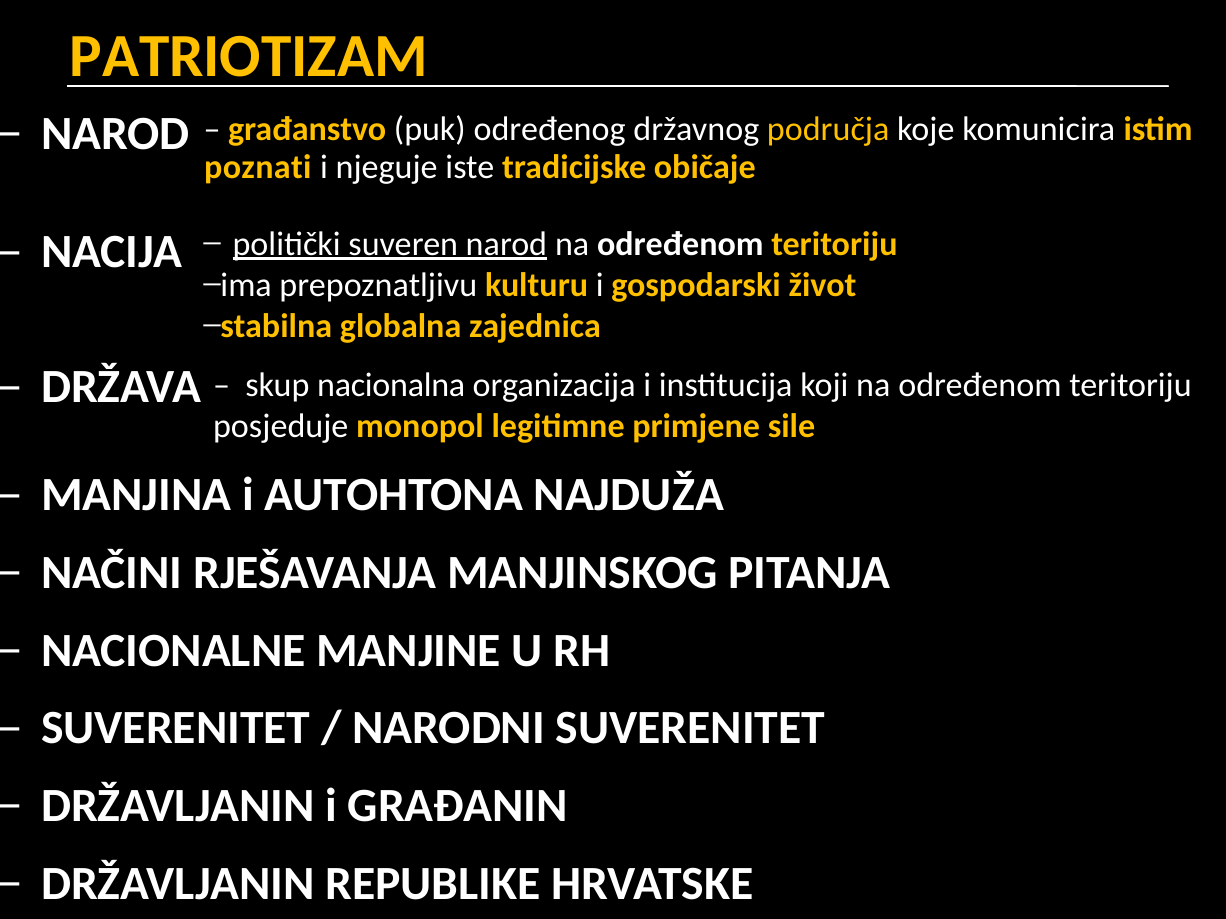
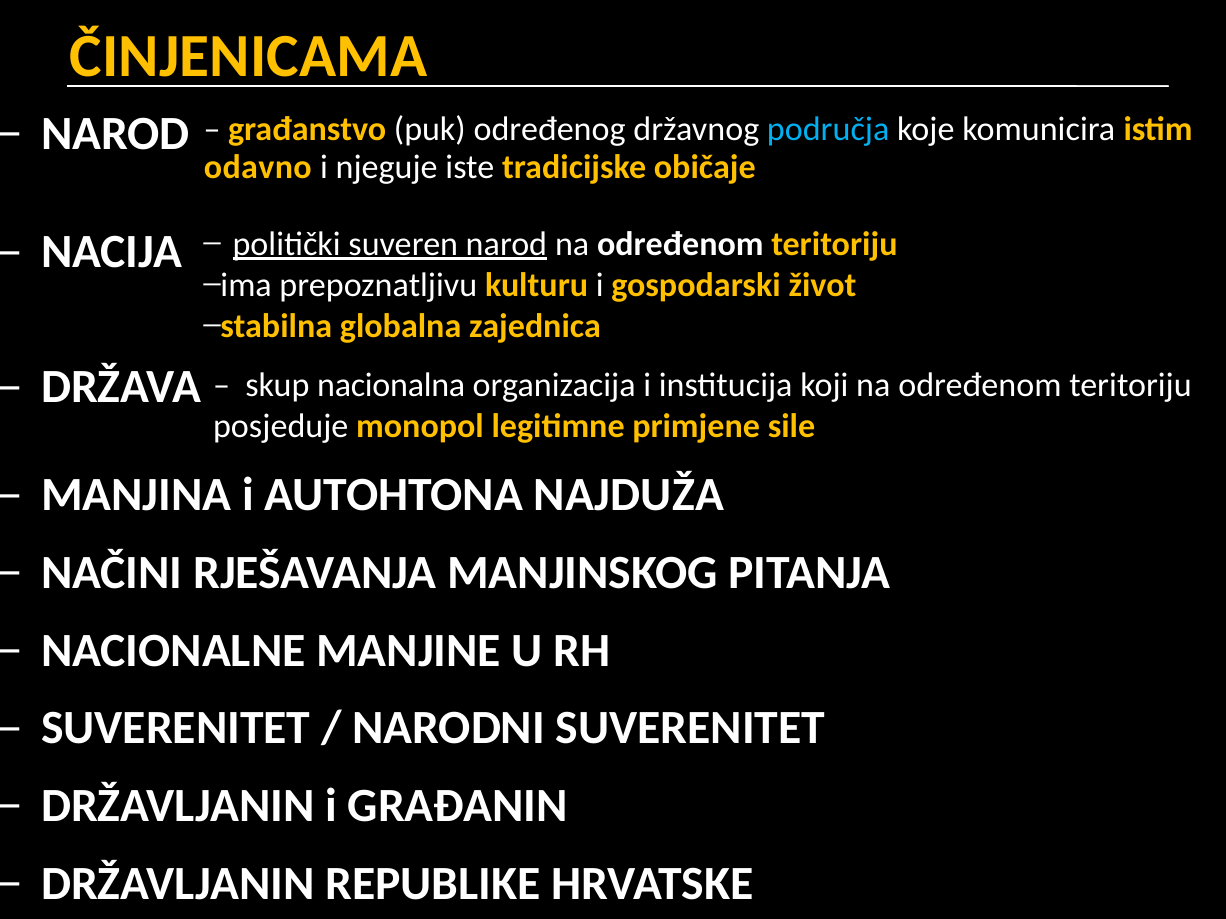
PATRIOTIZAM: PATRIOTIZAM -> ČINJENICAMA (248, 57)
područja colour: yellow -> light blue (828, 130)
poznati: poznati -> odavno (258, 168)
